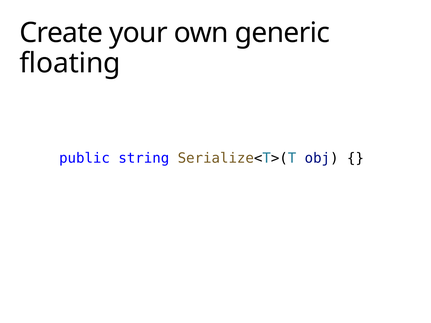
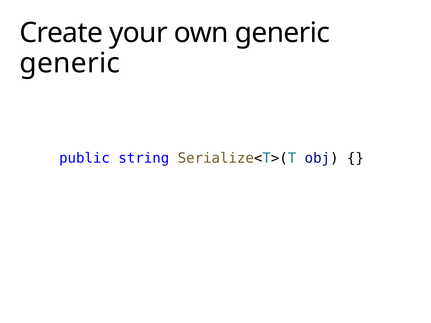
floating: floating -> generic (70, 63)
